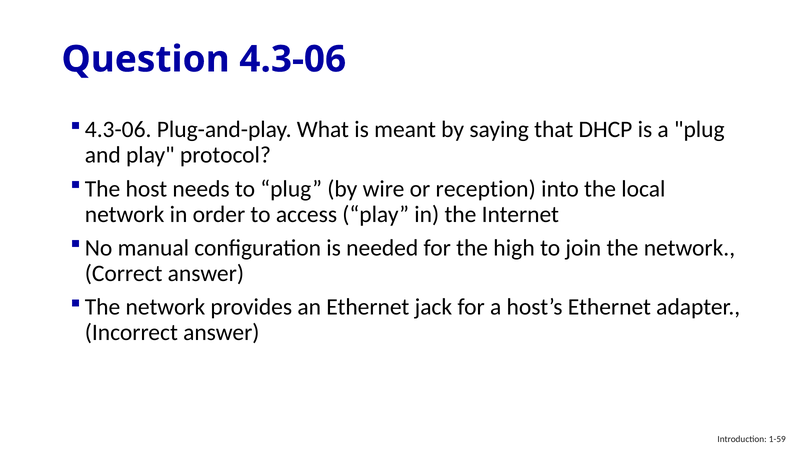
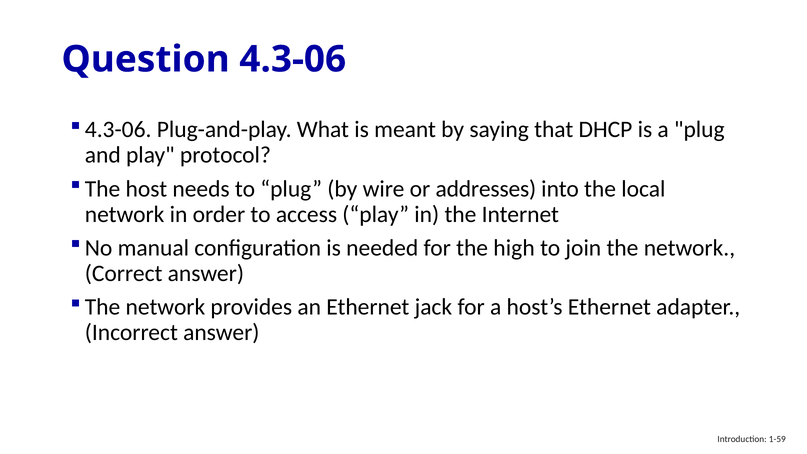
reception: reception -> addresses (486, 189)
